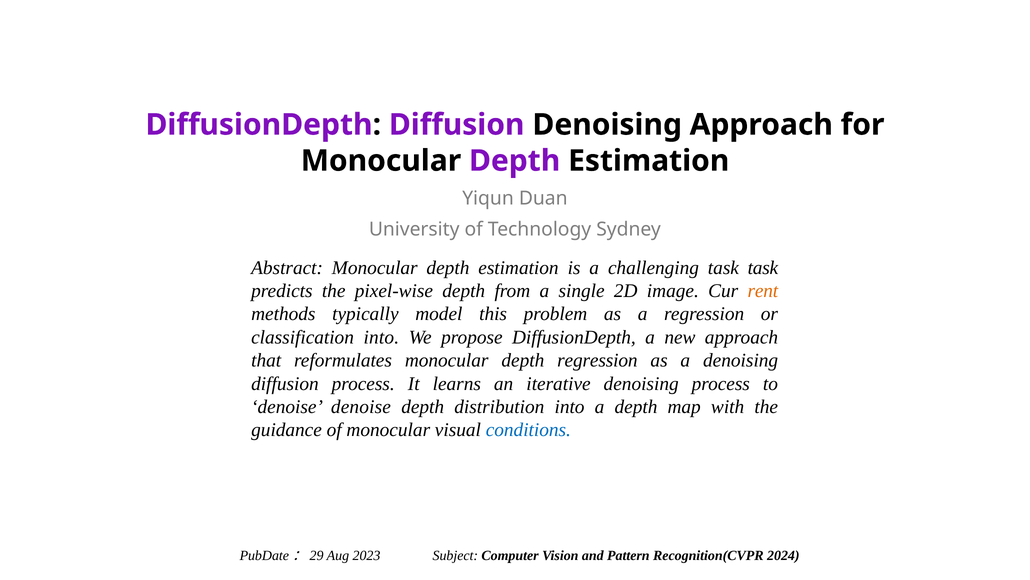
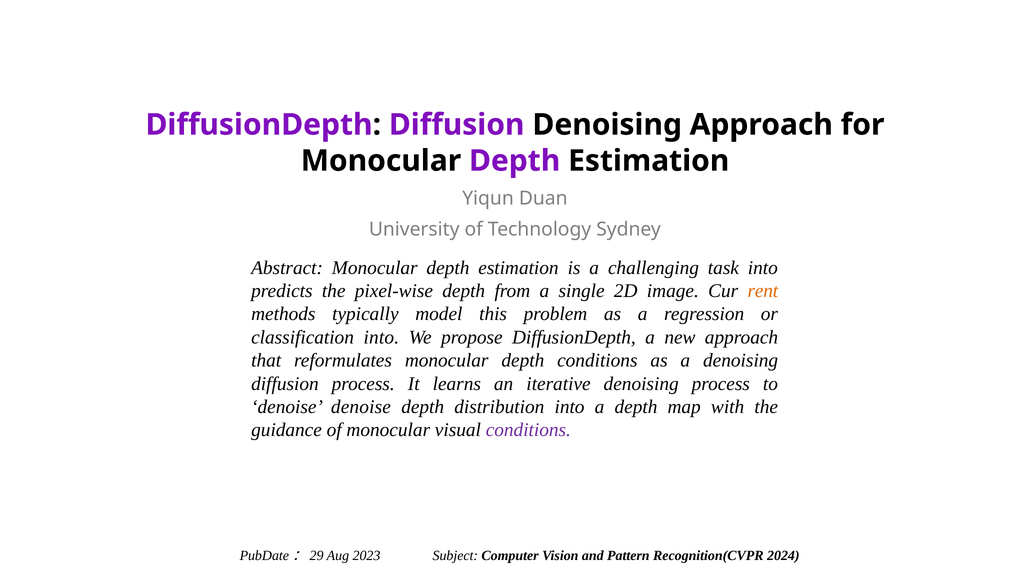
task task: task -> into (763, 267)
depth regression: regression -> conditions (597, 360)
conditions colour: blue -> purple (528, 430)
